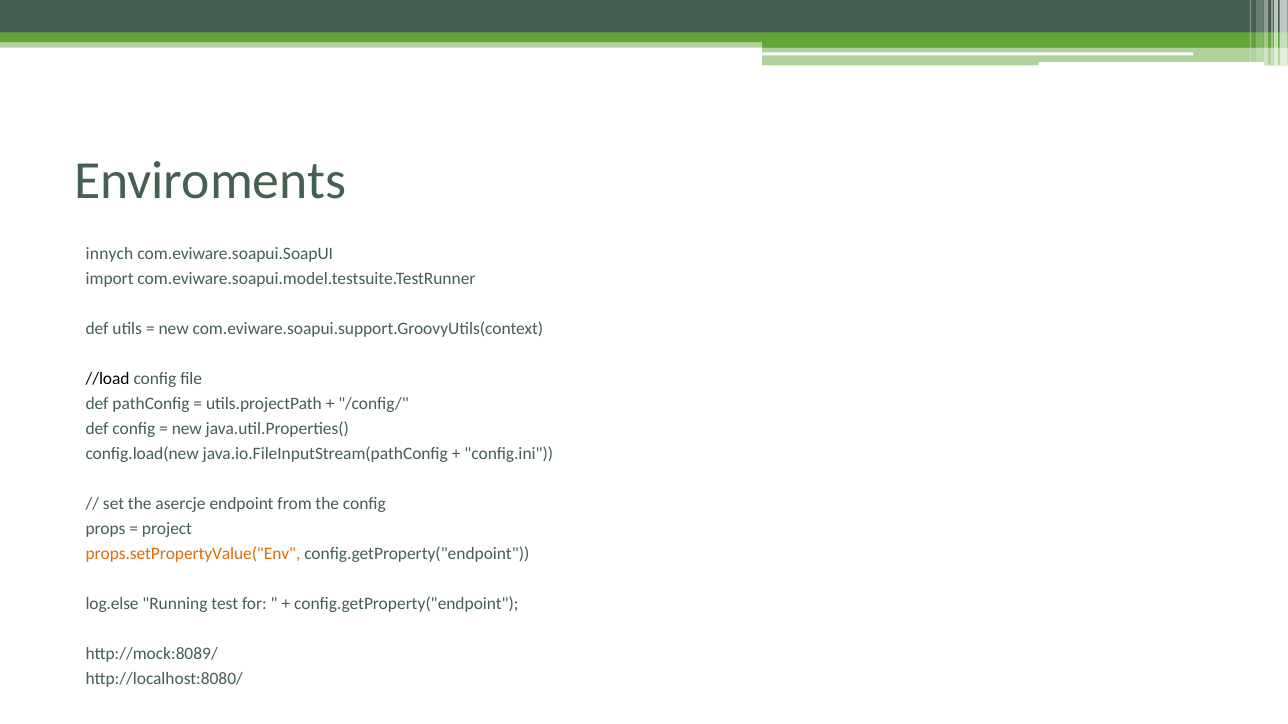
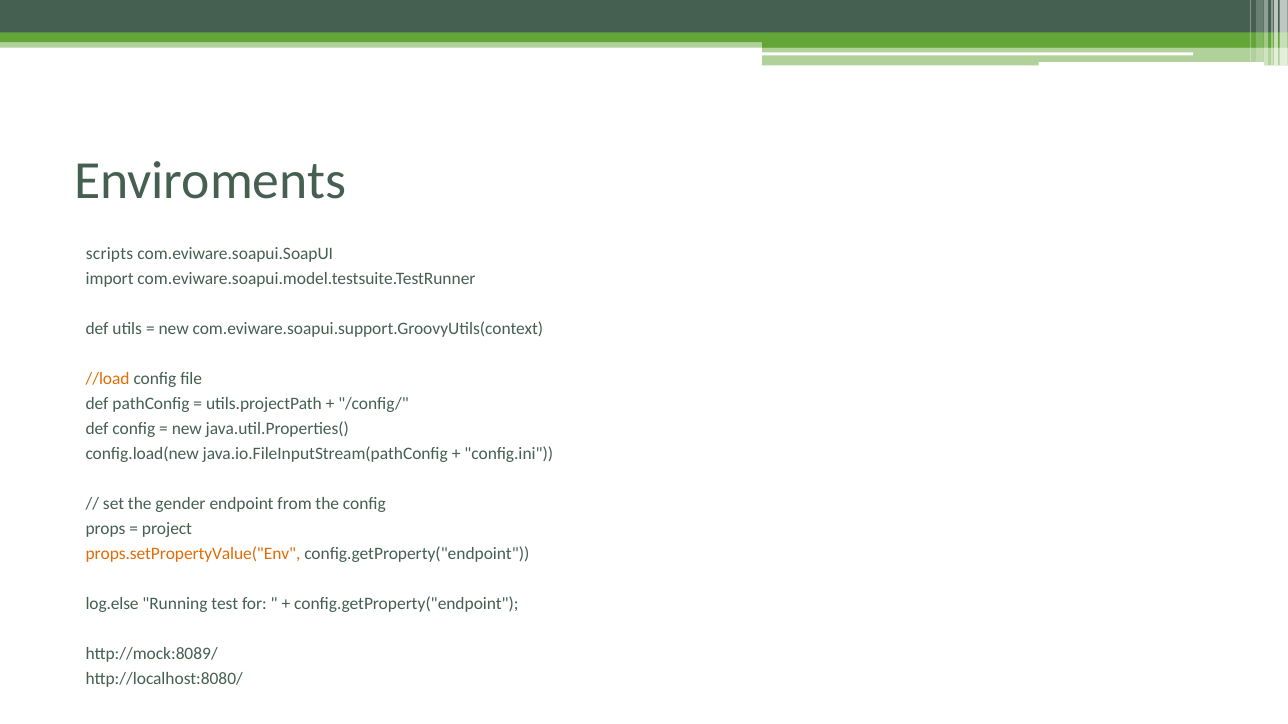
innych: innych -> scripts (110, 254)
//load colour: black -> orange (108, 379)
asercje: asercje -> gender (181, 504)
